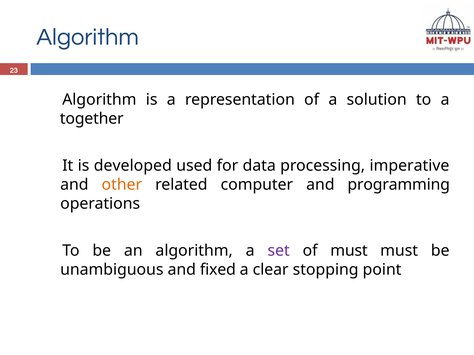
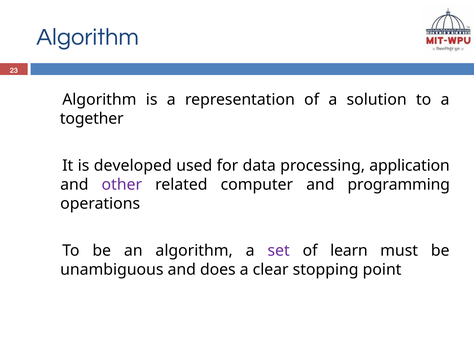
imperative: imperative -> application (410, 166)
other colour: orange -> purple (122, 185)
of must: must -> learn (349, 251)
fixed: fixed -> does (218, 270)
